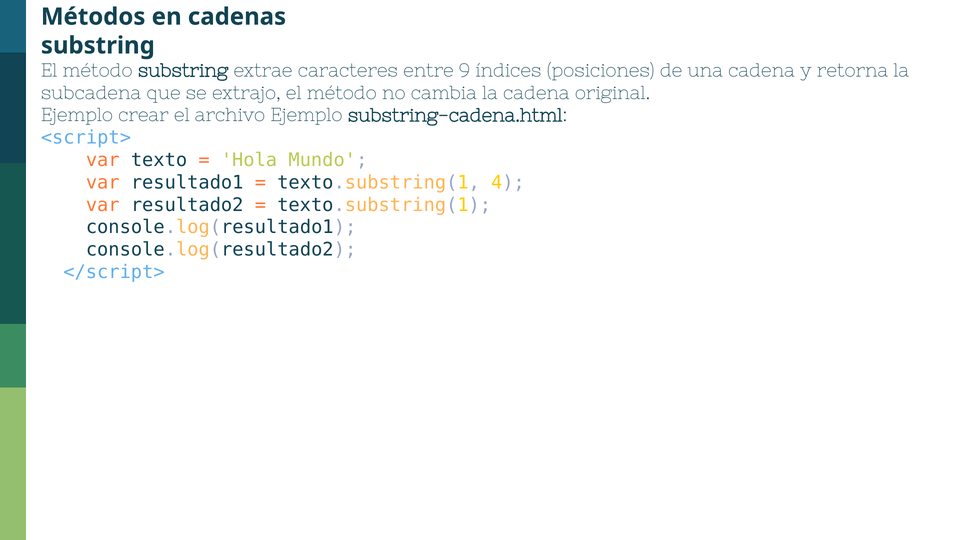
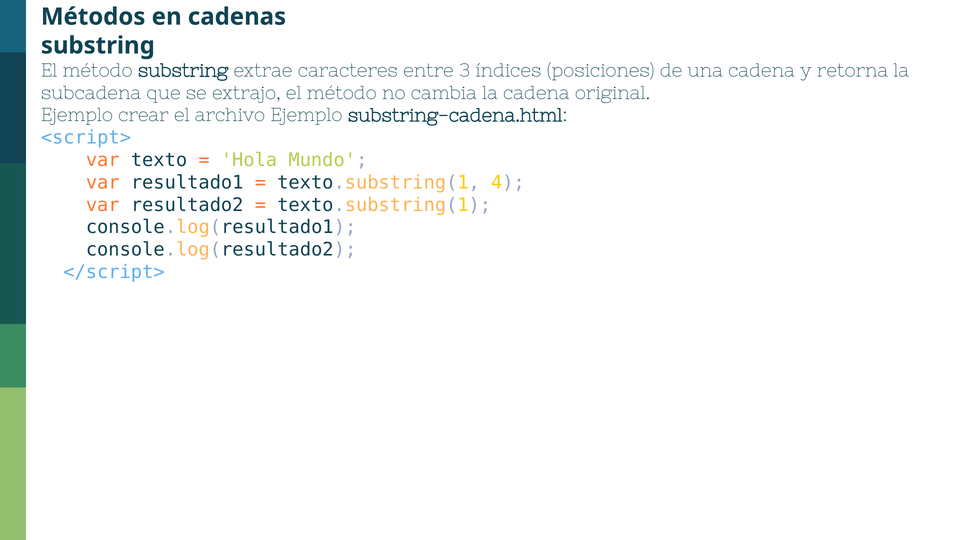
9: 9 -> 3 (465, 71)
